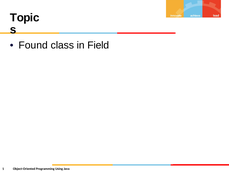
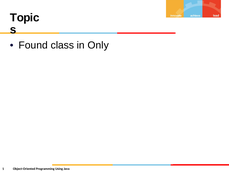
Field: Field -> Only (98, 45)
